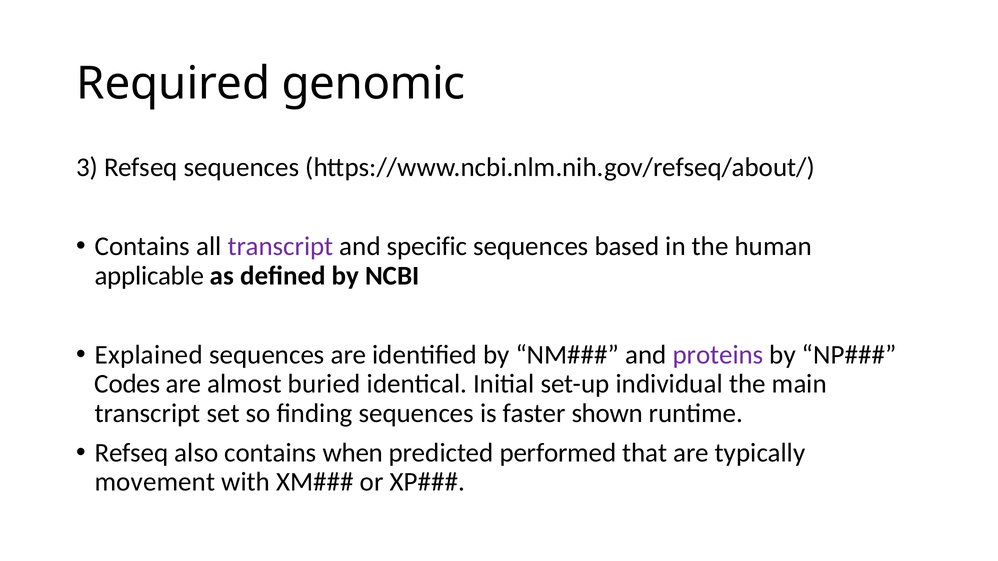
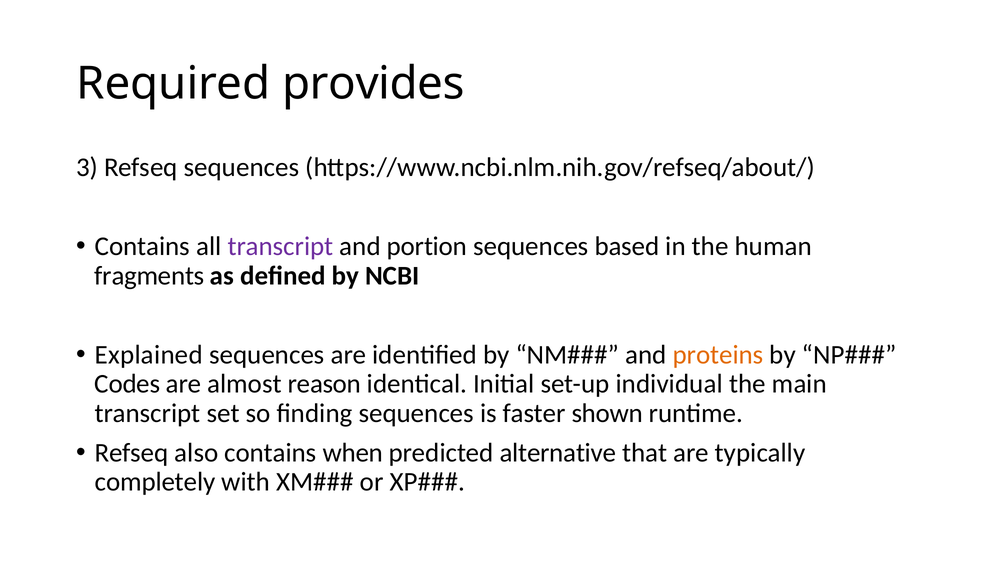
genomic: genomic -> provides (373, 84)
specific: specific -> portion (427, 247)
applicable: applicable -> fragments (149, 276)
proteins colour: purple -> orange (718, 355)
buried: buried -> reason (324, 384)
performed: performed -> alternative (558, 453)
movement: movement -> completely (155, 482)
